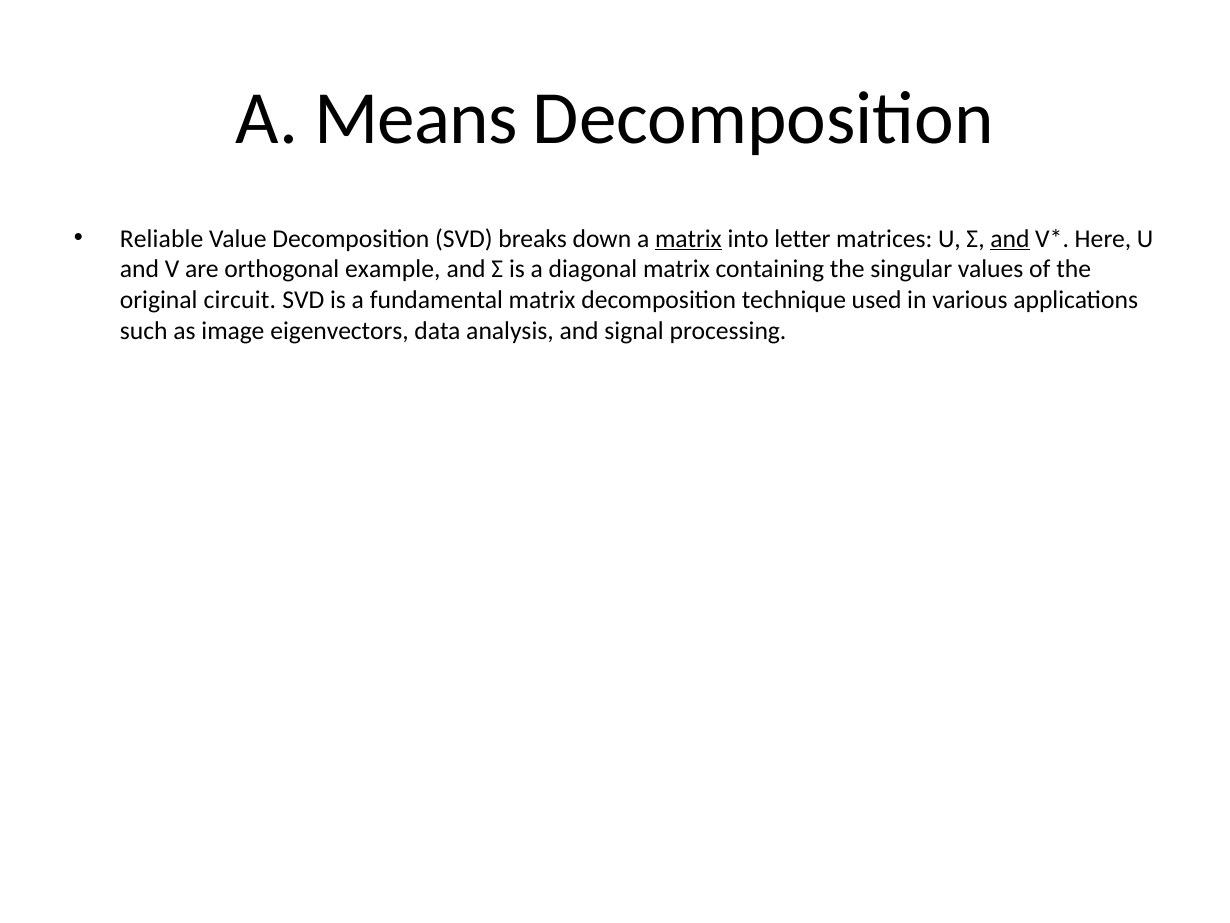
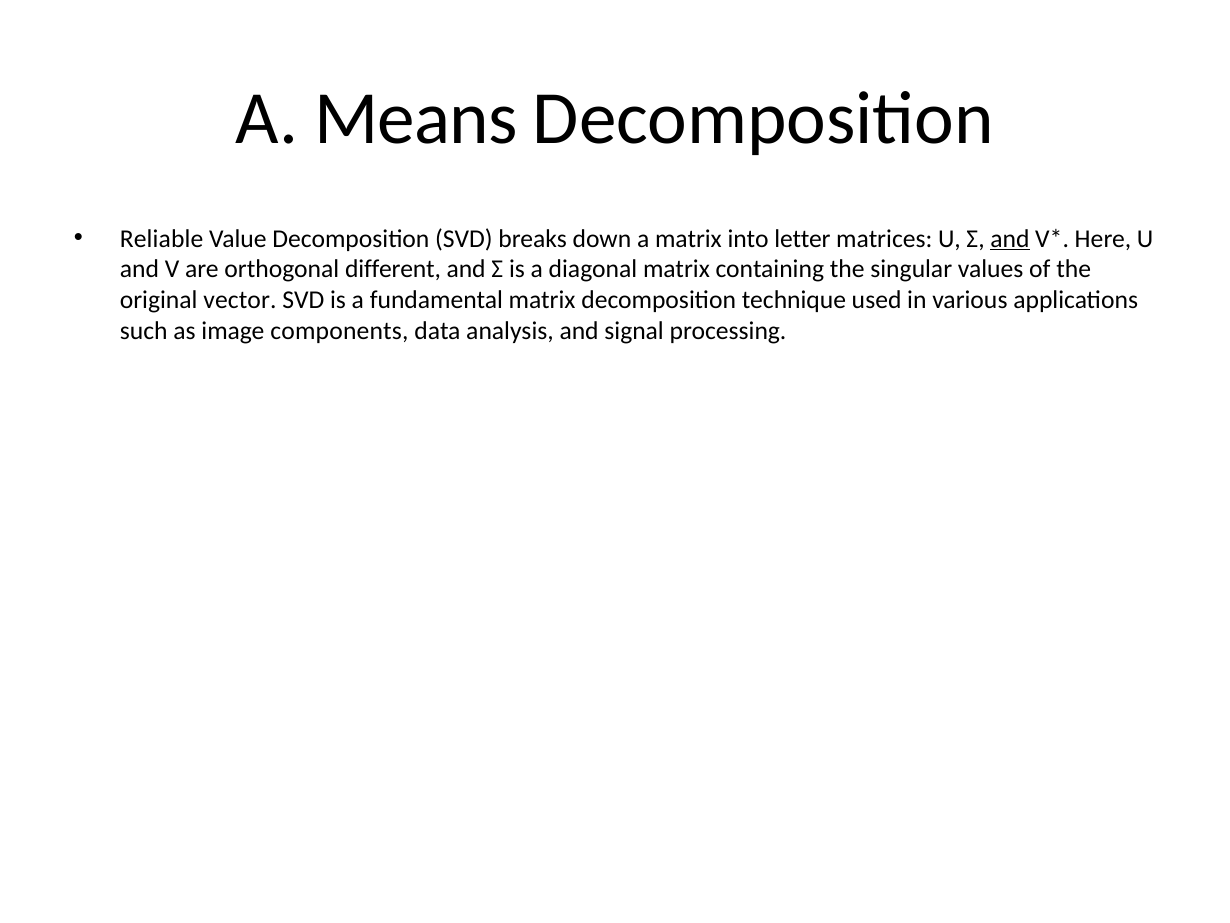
matrix underline: present -> none (688, 239)
example: example -> different (393, 269)
circuit: circuit -> vector (240, 300)
eigenvectors: eigenvectors -> components (339, 331)
